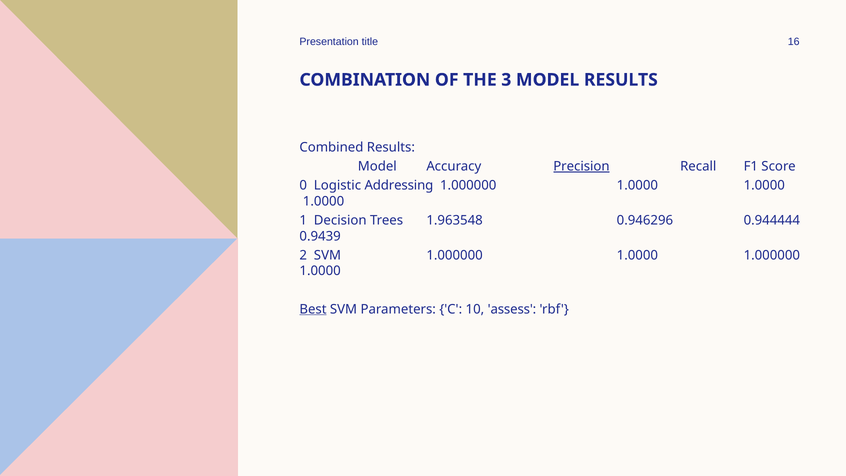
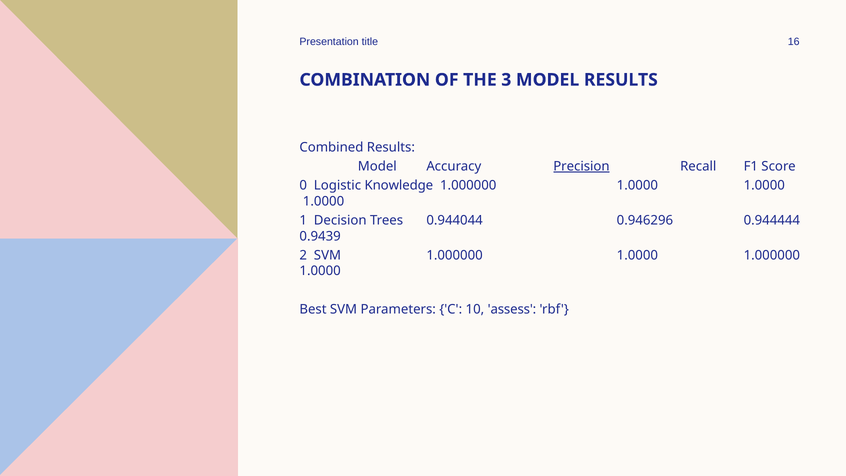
Addressing: Addressing -> Knowledge (399, 185)
1.963548: 1.963548 -> 0.944044 (455, 220)
Best underline: present -> none (313, 309)
